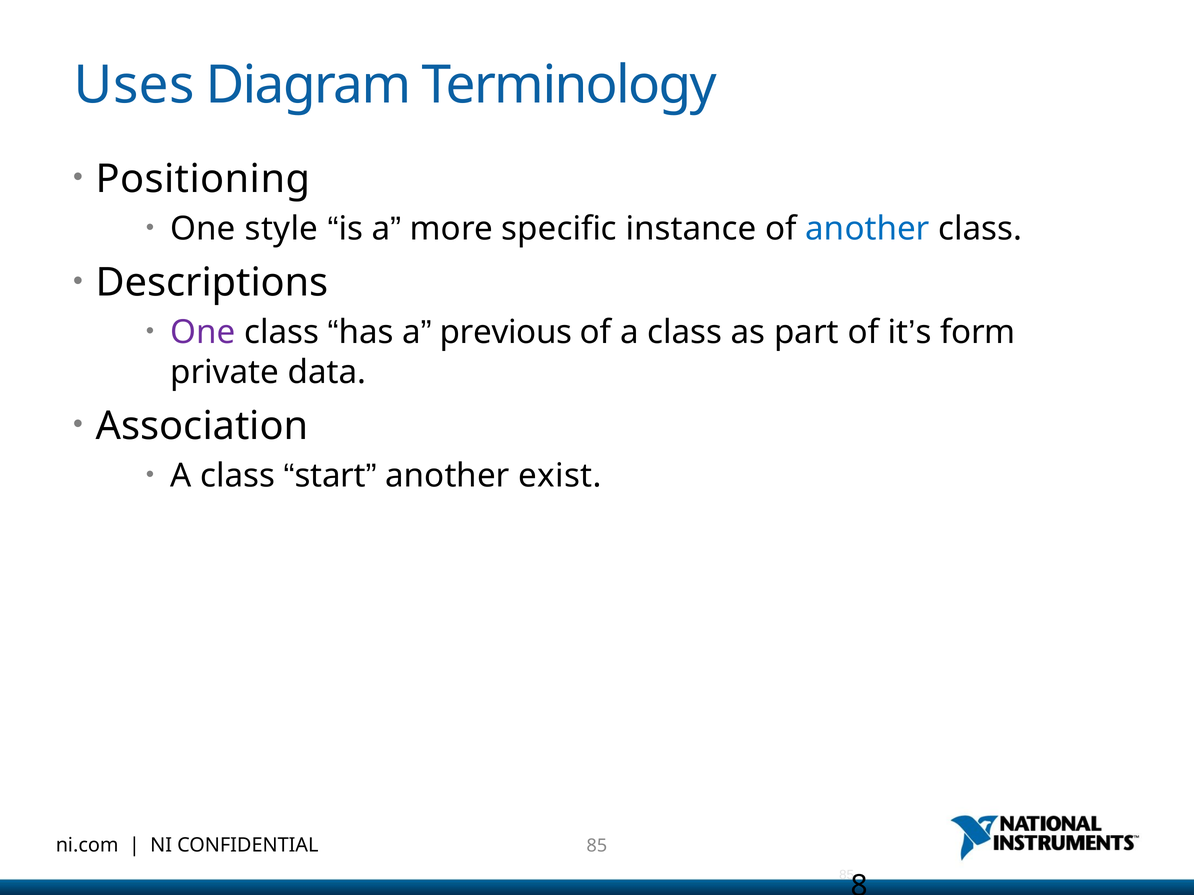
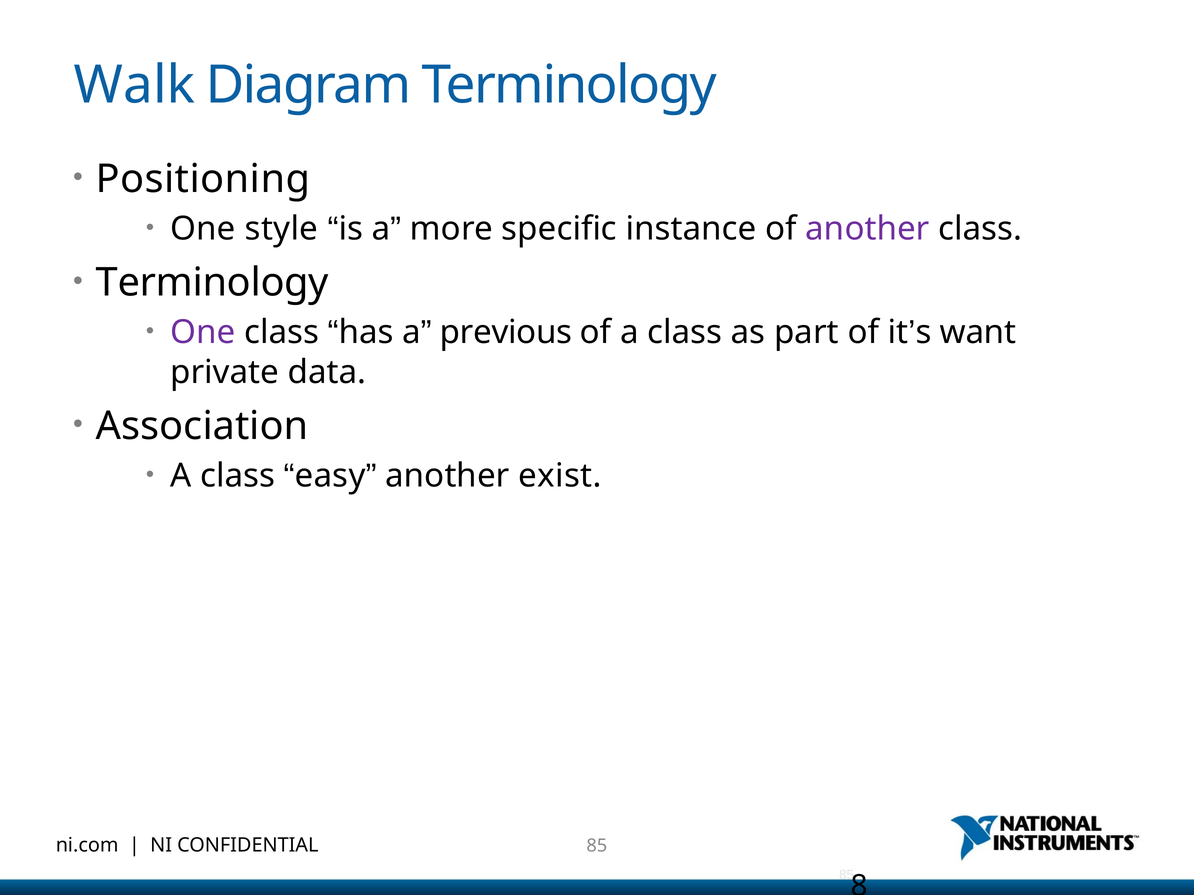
Uses: Uses -> Walk (134, 85)
another colour: blue -> purple (867, 229)
Descriptions: Descriptions -> Terminology (212, 283)
form: form -> want (978, 333)
start: start -> easy (330, 476)
